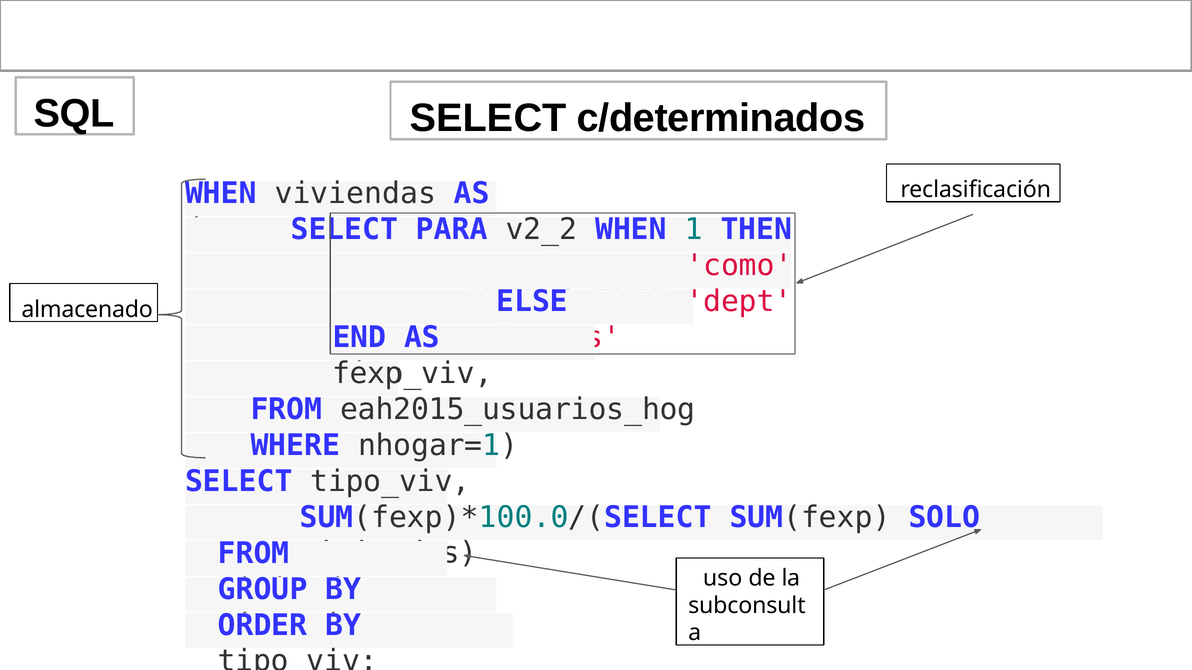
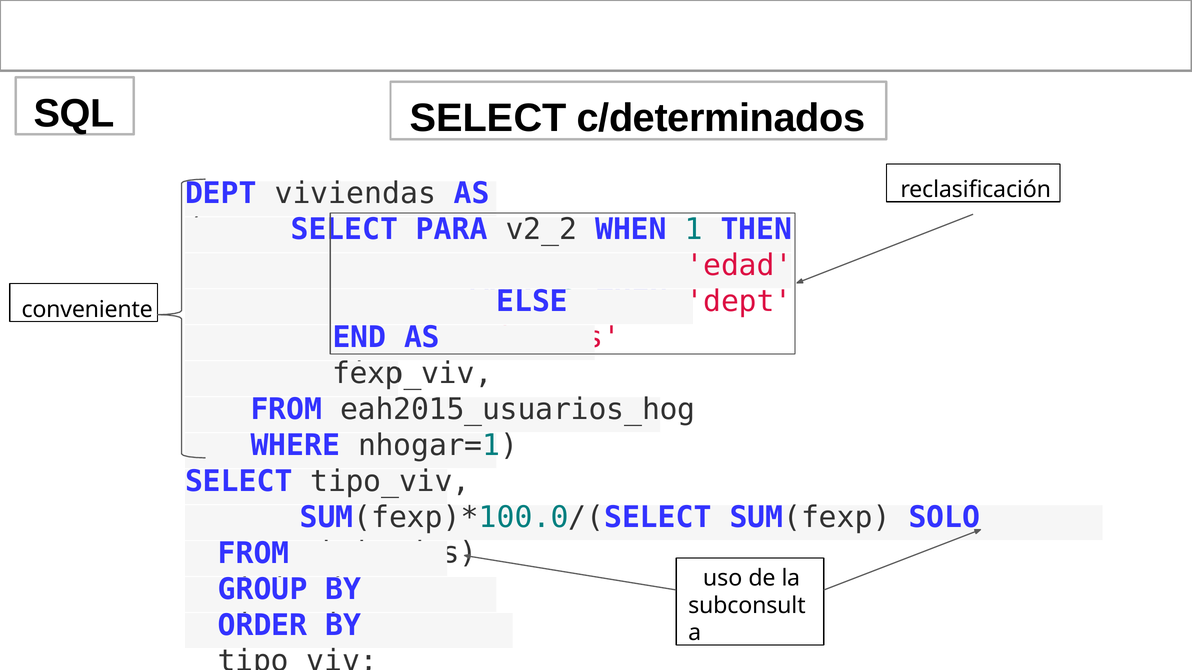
WHEN: WHEN -> DEPT (221, 194)
como: como -> edad (739, 266)
almacenado: almacenado -> conveniente (87, 310)
